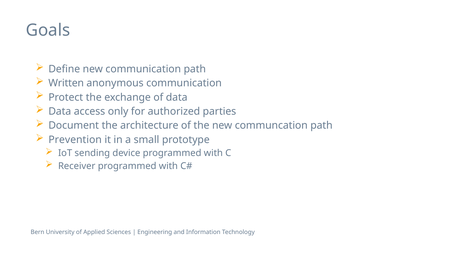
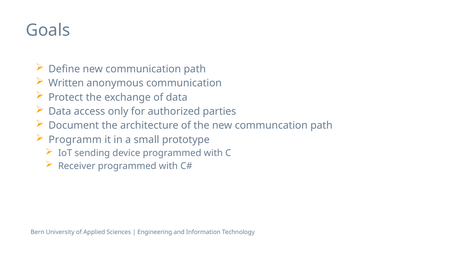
Prevention: Prevention -> Programm (75, 139)
